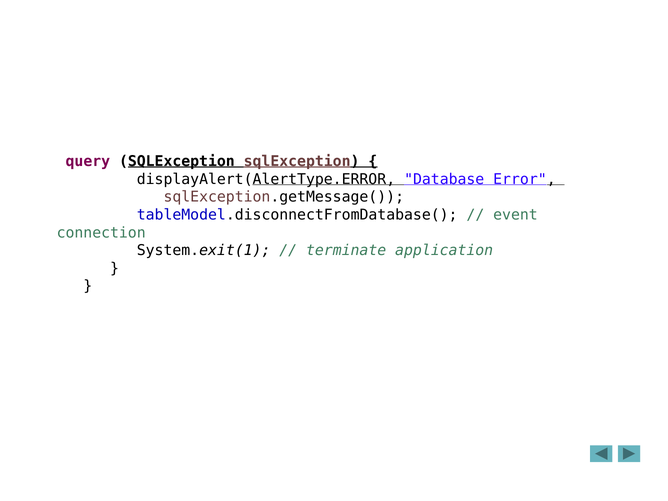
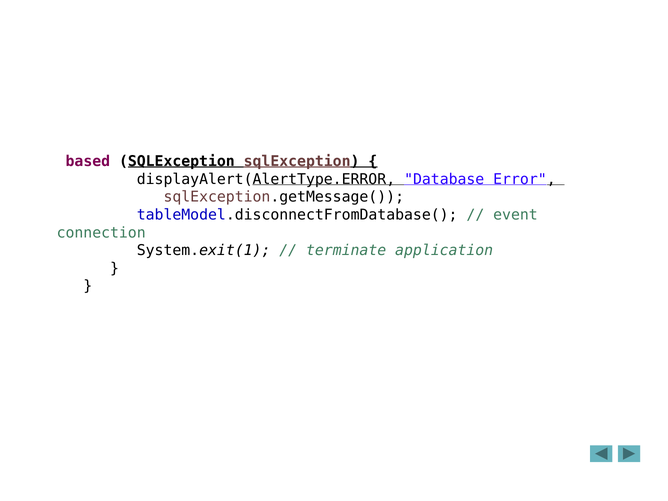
query: query -> based (88, 161)
